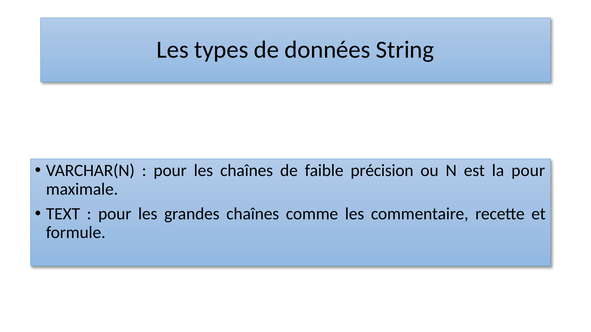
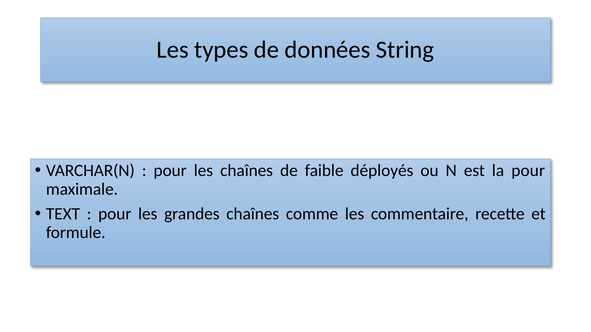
précision: précision -> déployés (382, 171)
